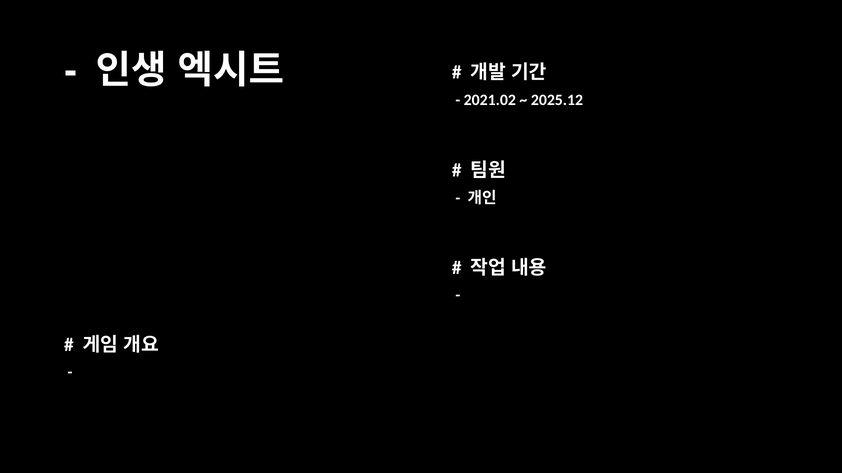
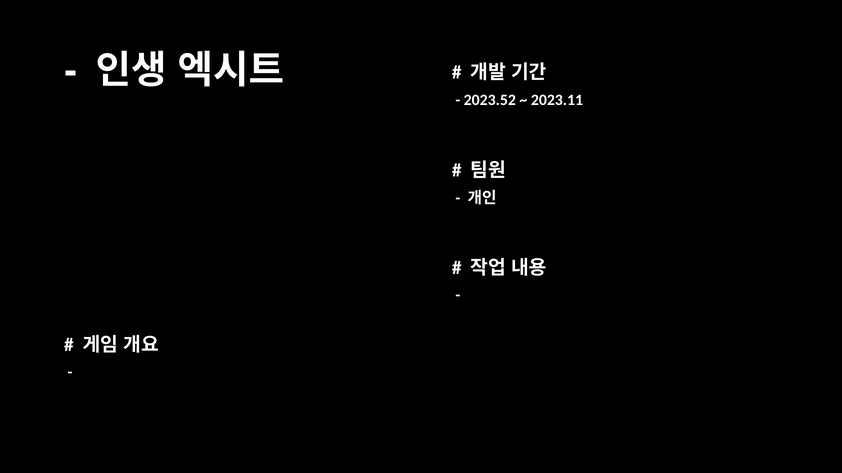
2021.02: 2021.02 -> 2023.52 (490, 100)
2025.12: 2025.12 -> 2023.11 (557, 100)
